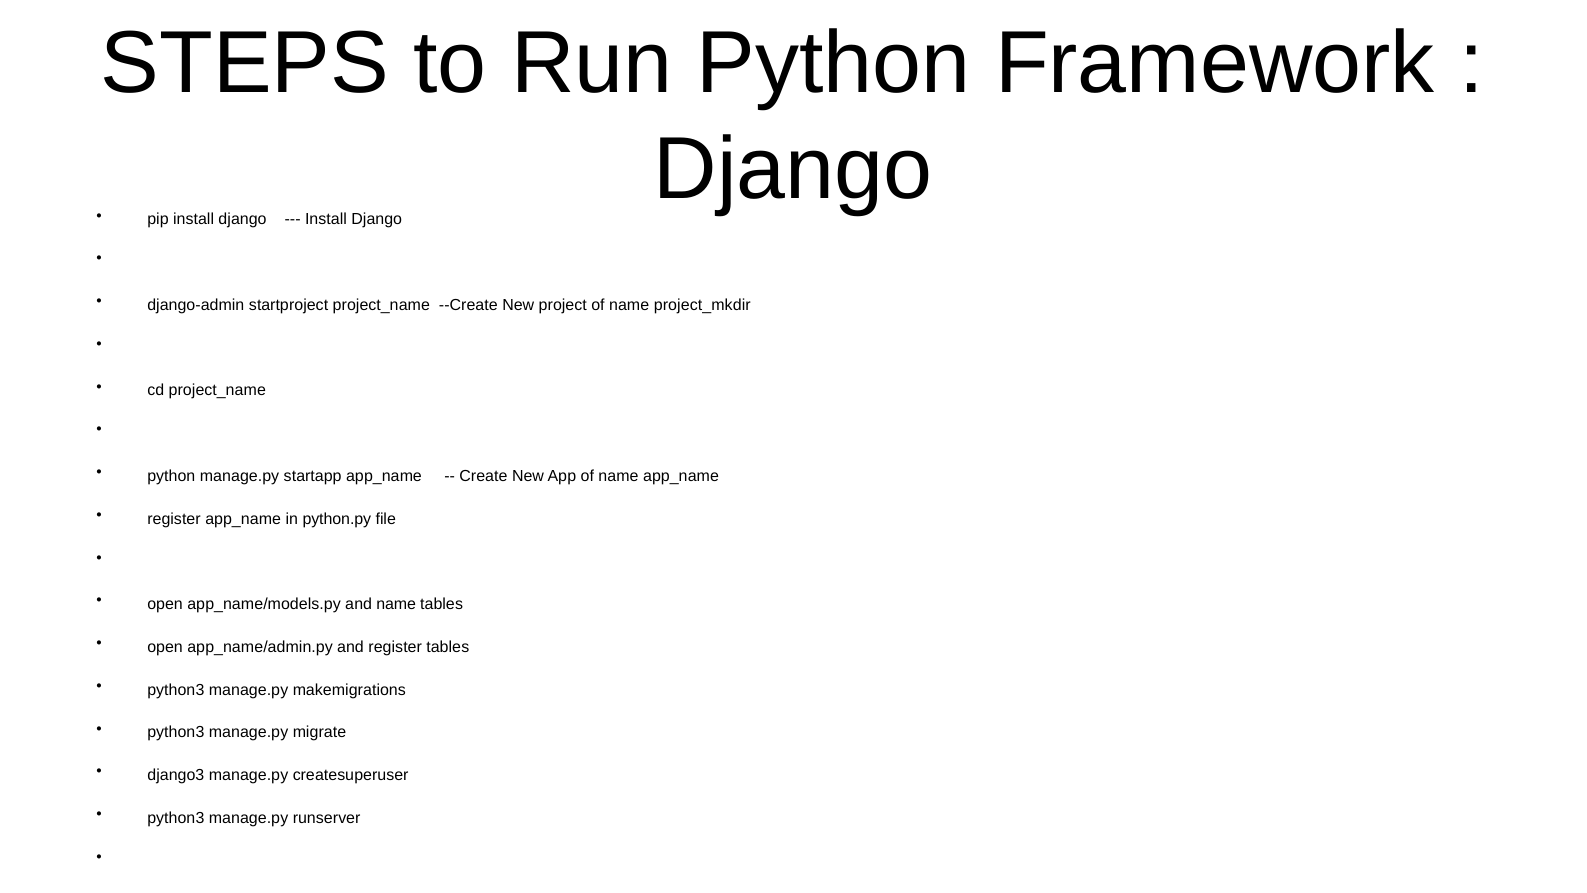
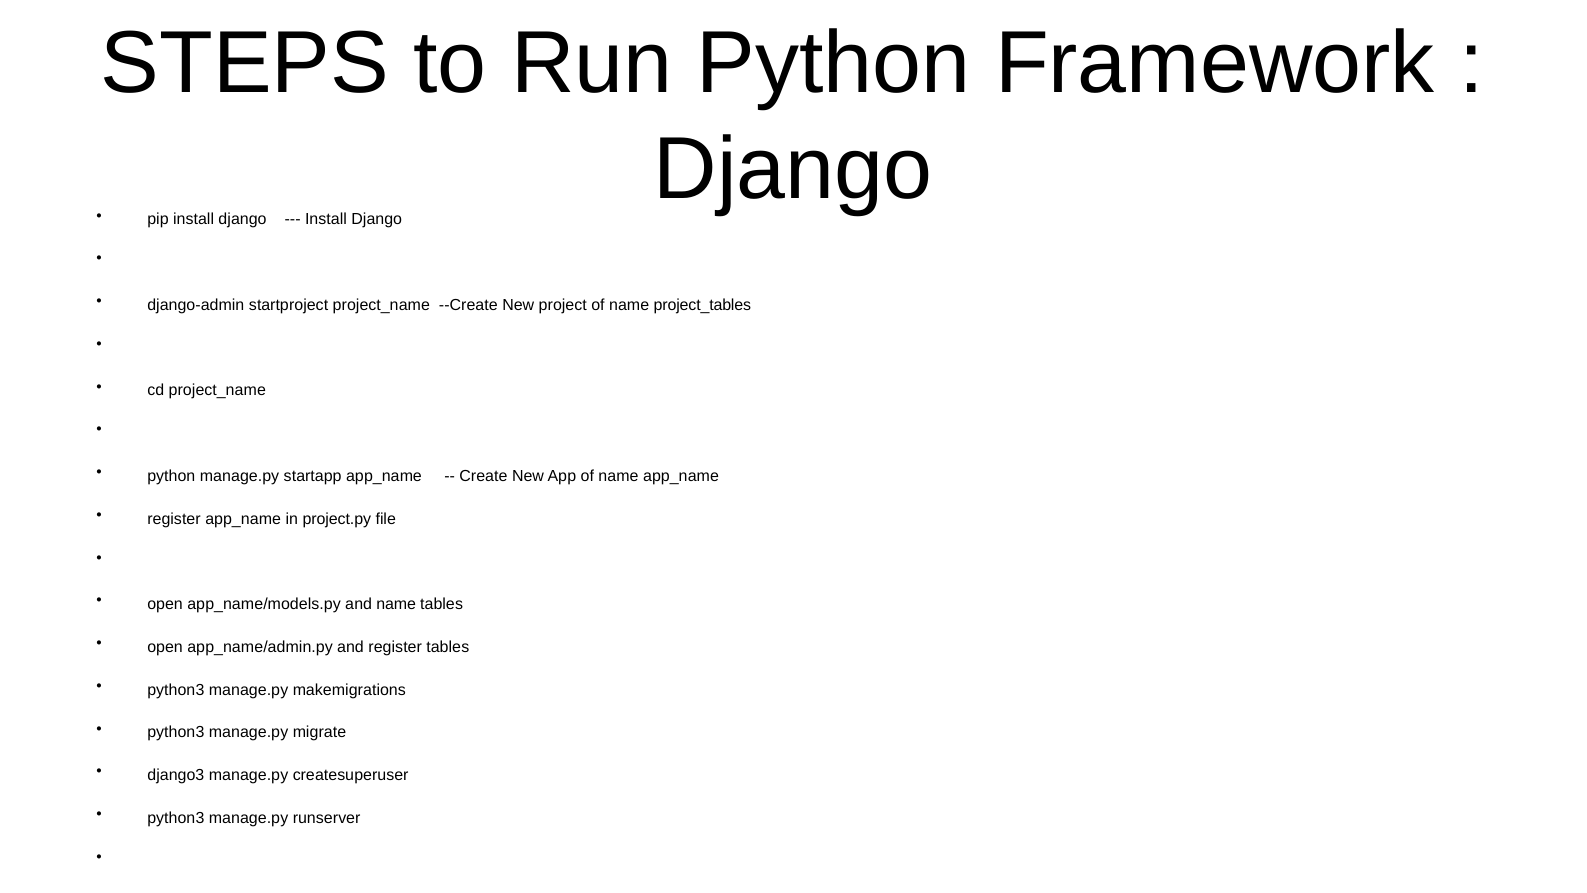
project_mkdir: project_mkdir -> project_tables (702, 305)
python.py: python.py -> project.py (337, 519)
